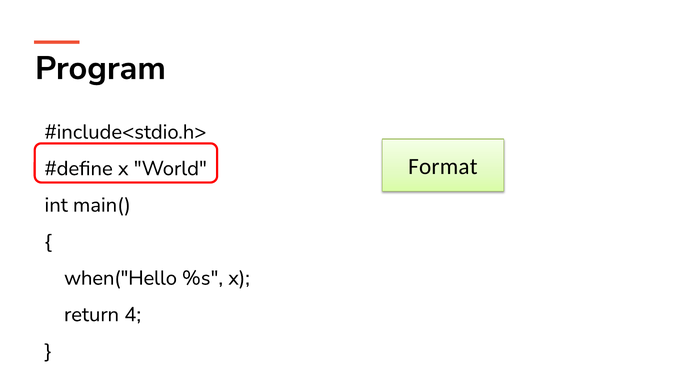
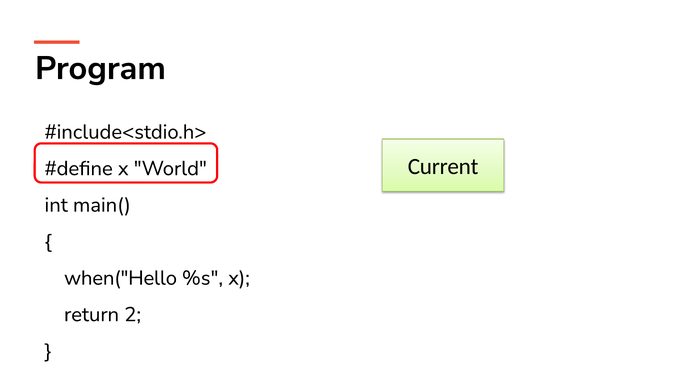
Format: Format -> Current (443, 167)
4: 4 -> 2 (133, 314)
